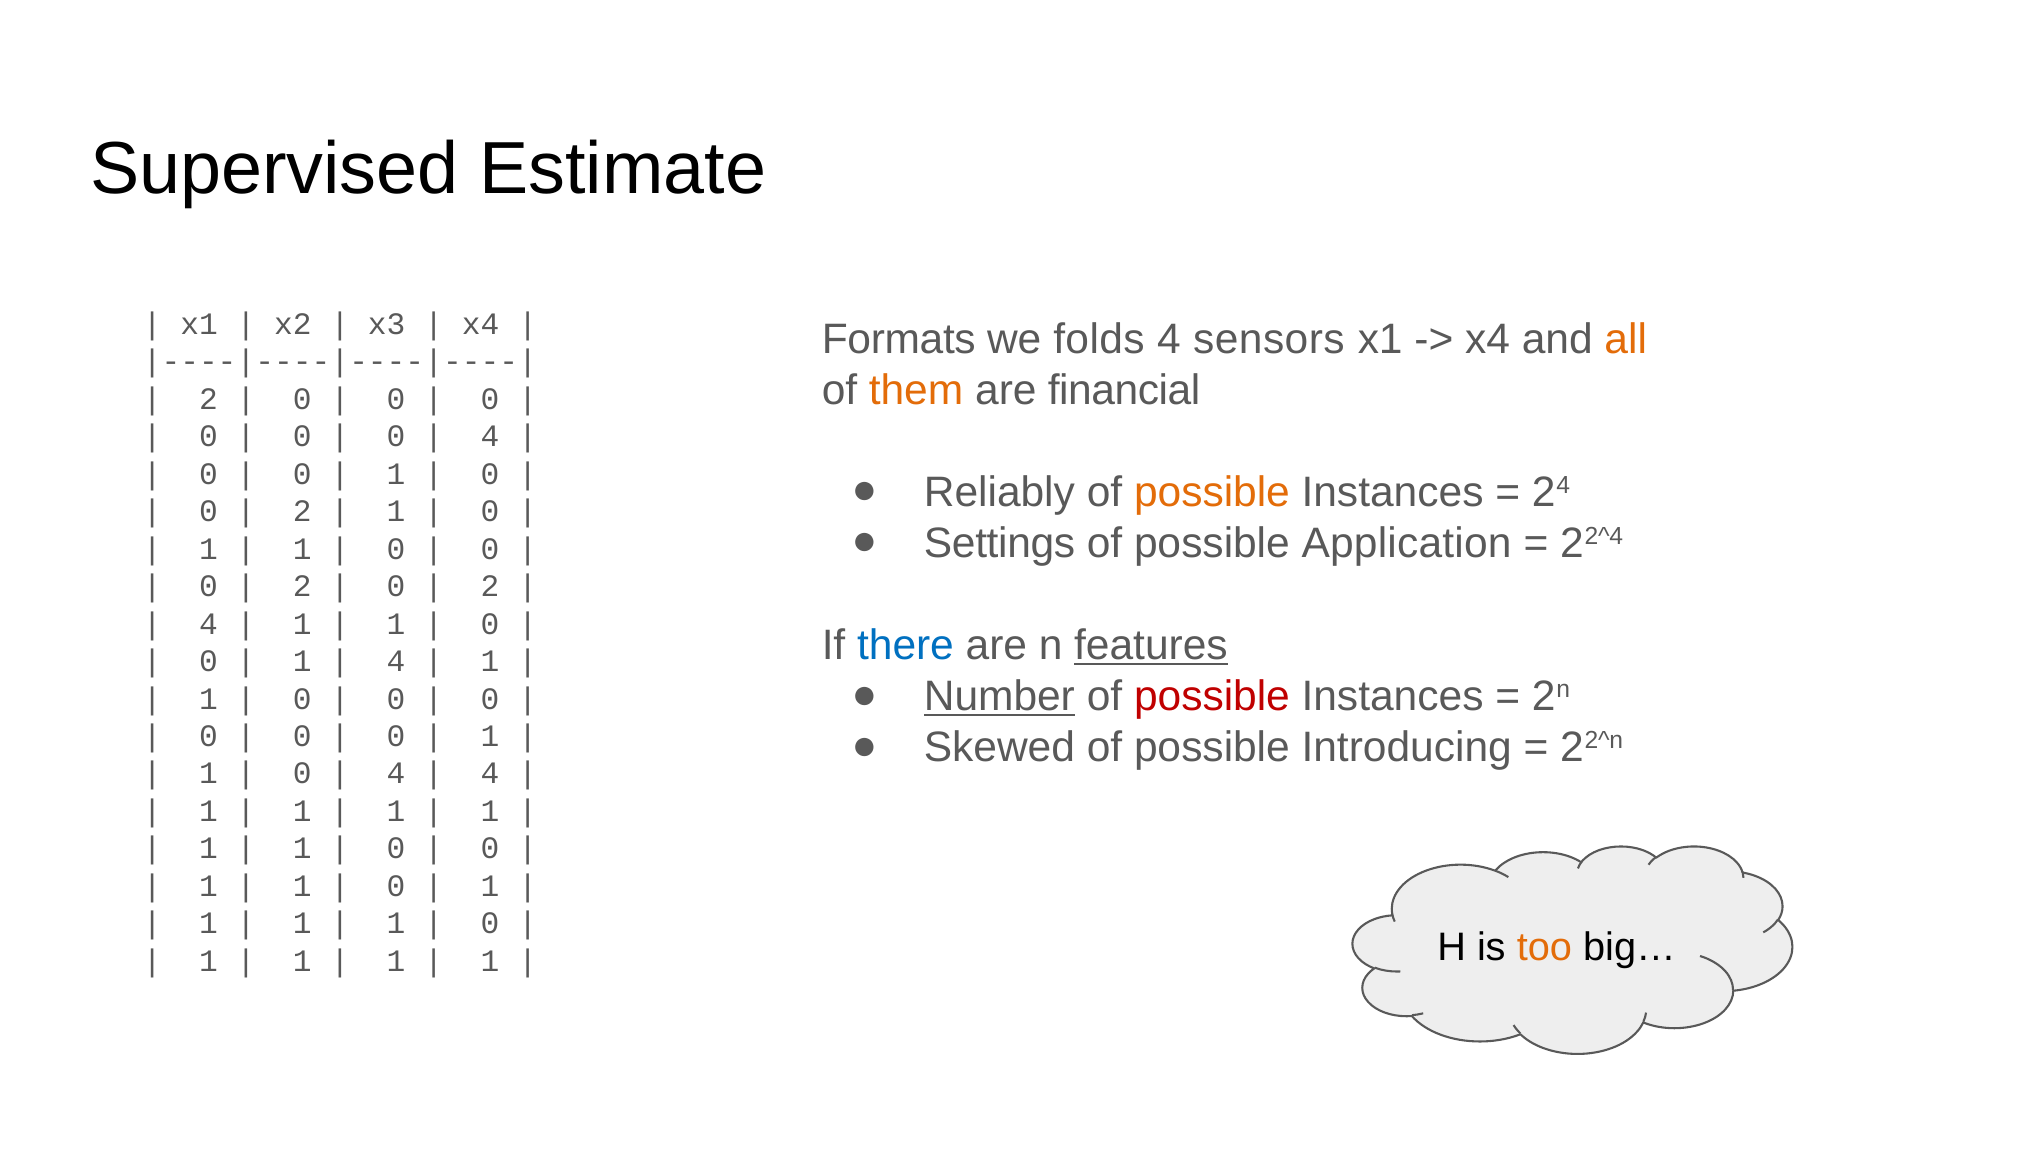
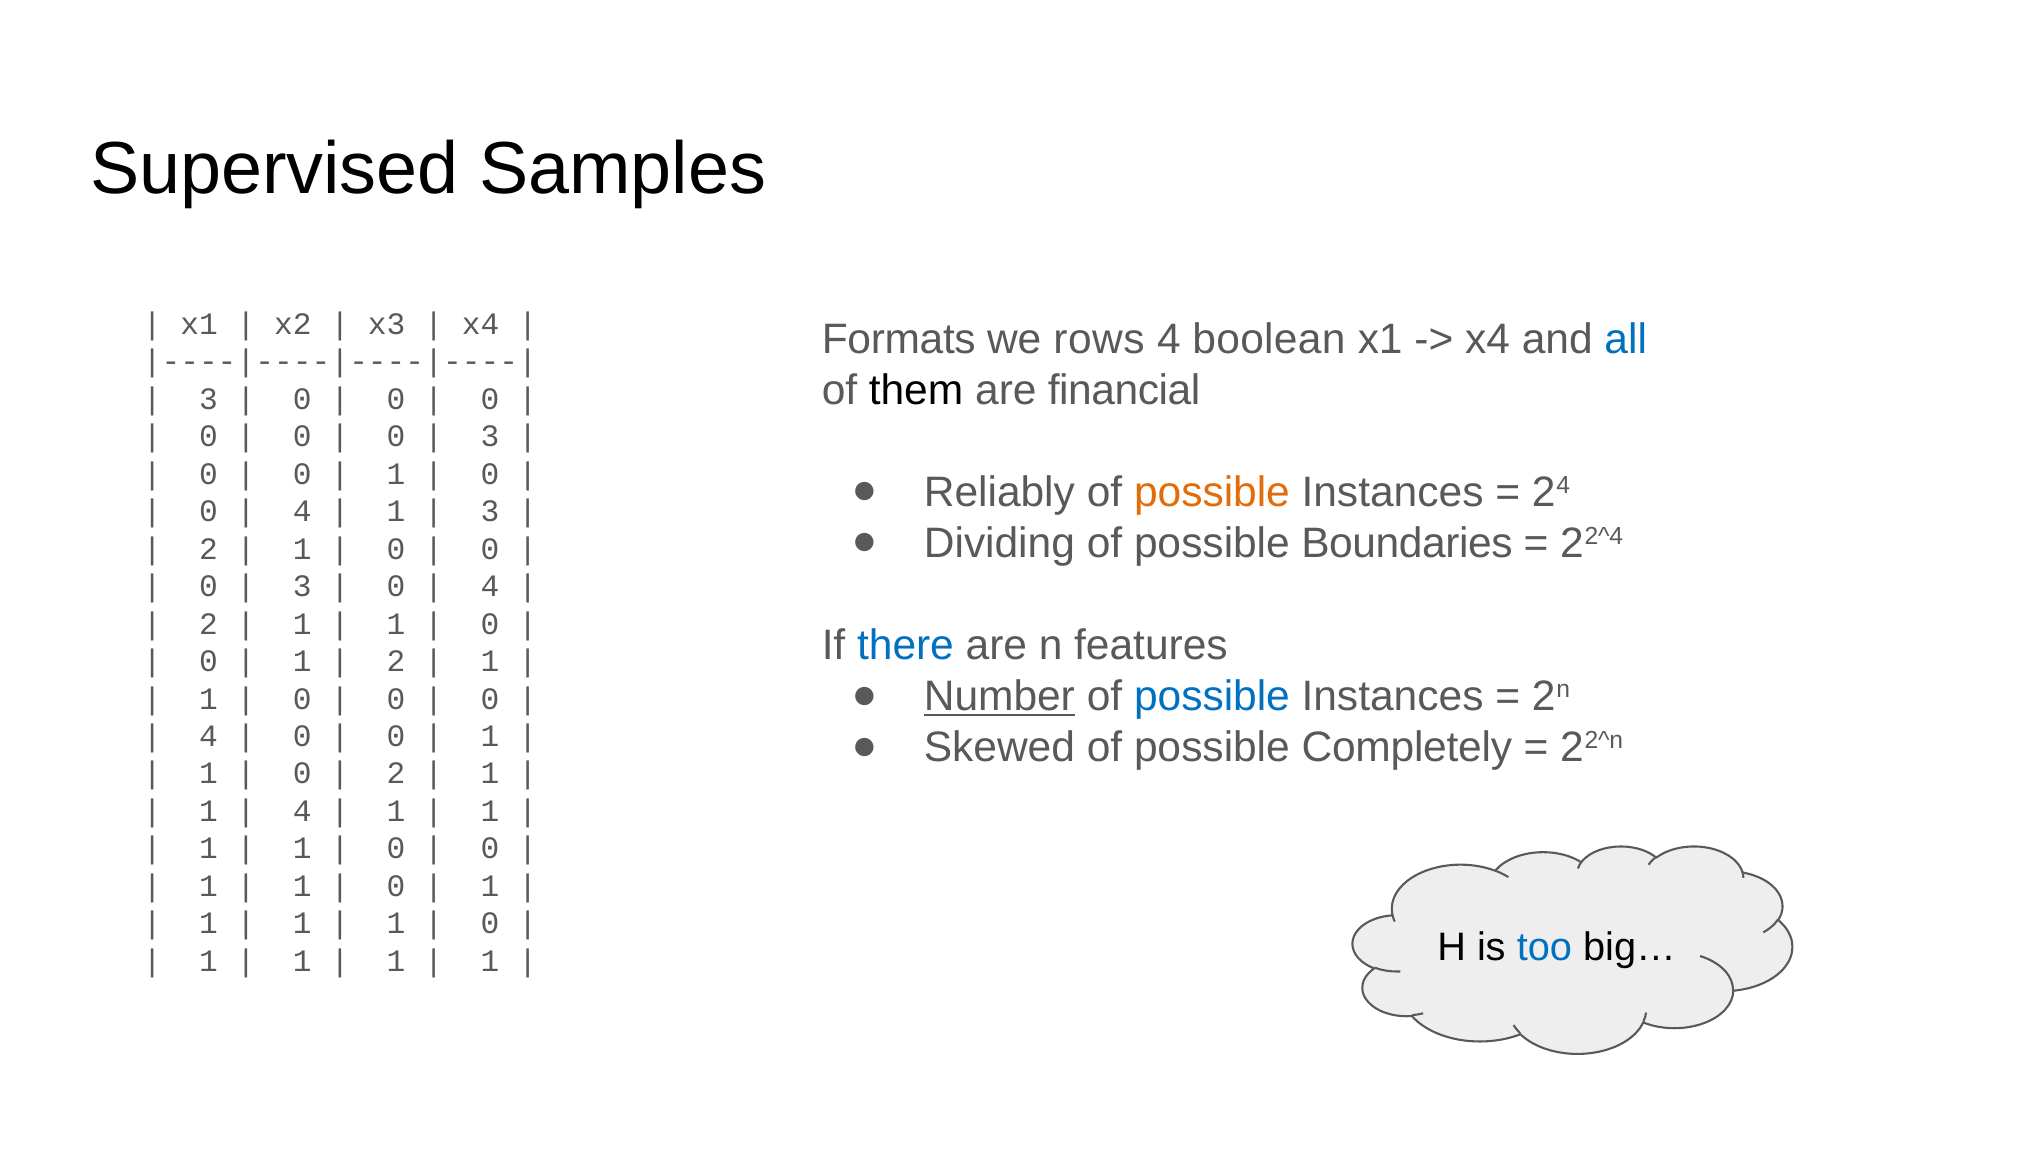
Estimate: Estimate -> Samples (623, 169)
folds: folds -> rows (1099, 339)
sensors: sensors -> boolean (1269, 339)
all colour: orange -> blue (1626, 339)
them colour: orange -> black (916, 390)
2: 2 -> 3 (208, 399)
4: 4 -> 3 (490, 436)
2: 2 -> 4 (302, 511)
0: 0 -> 3 (490, 511)
Settings: Settings -> Dividing (999, 543)
Application: Application -> Boundaries (1407, 543)
1: 1 -> 2 (208, 549)
2: 2 -> 3 (302, 586)
2: 2 -> 4 (490, 586)
4: 4 -> 2 (208, 624)
features underline: present -> none (1151, 645)
4: 4 -> 2 (396, 661)
possible colour: red -> blue (1212, 696)
0: 0 -> 4 (208, 736)
Introducing: Introducing -> Completely (1407, 747)
4: 4 -> 2 (396, 773)
4: 4 -> 1 (490, 773)
1: 1 -> 4 (302, 811)
too colour: orange -> blue (1544, 947)
